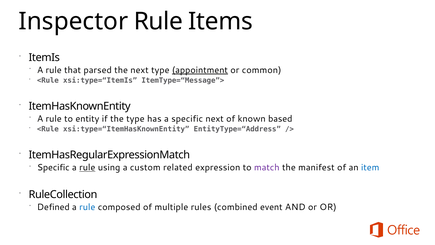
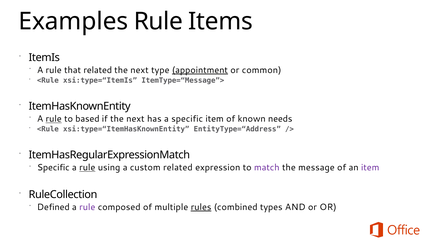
Inspector: Inspector -> Examples (73, 21)
that parsed: parsed -> related (98, 70)
rule underline: none -> present (54, 119)
entity: entity -> based (87, 119)
if the type: type -> next (135, 119)
specific next: next -> item (215, 119)
based: based -> needs (280, 119)
manifest: manifest -> message (316, 167)
item colour: blue -> purple (370, 167)
rule colour: blue -> purple (87, 207)
rules underline: none -> present (201, 207)
event: event -> types (271, 207)
